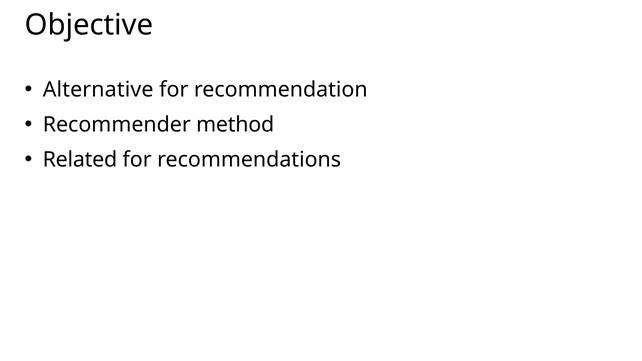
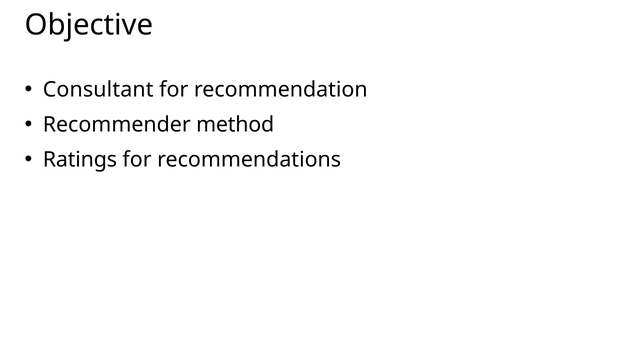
Alternative: Alternative -> Consultant (98, 90)
Related: Related -> Ratings (80, 160)
